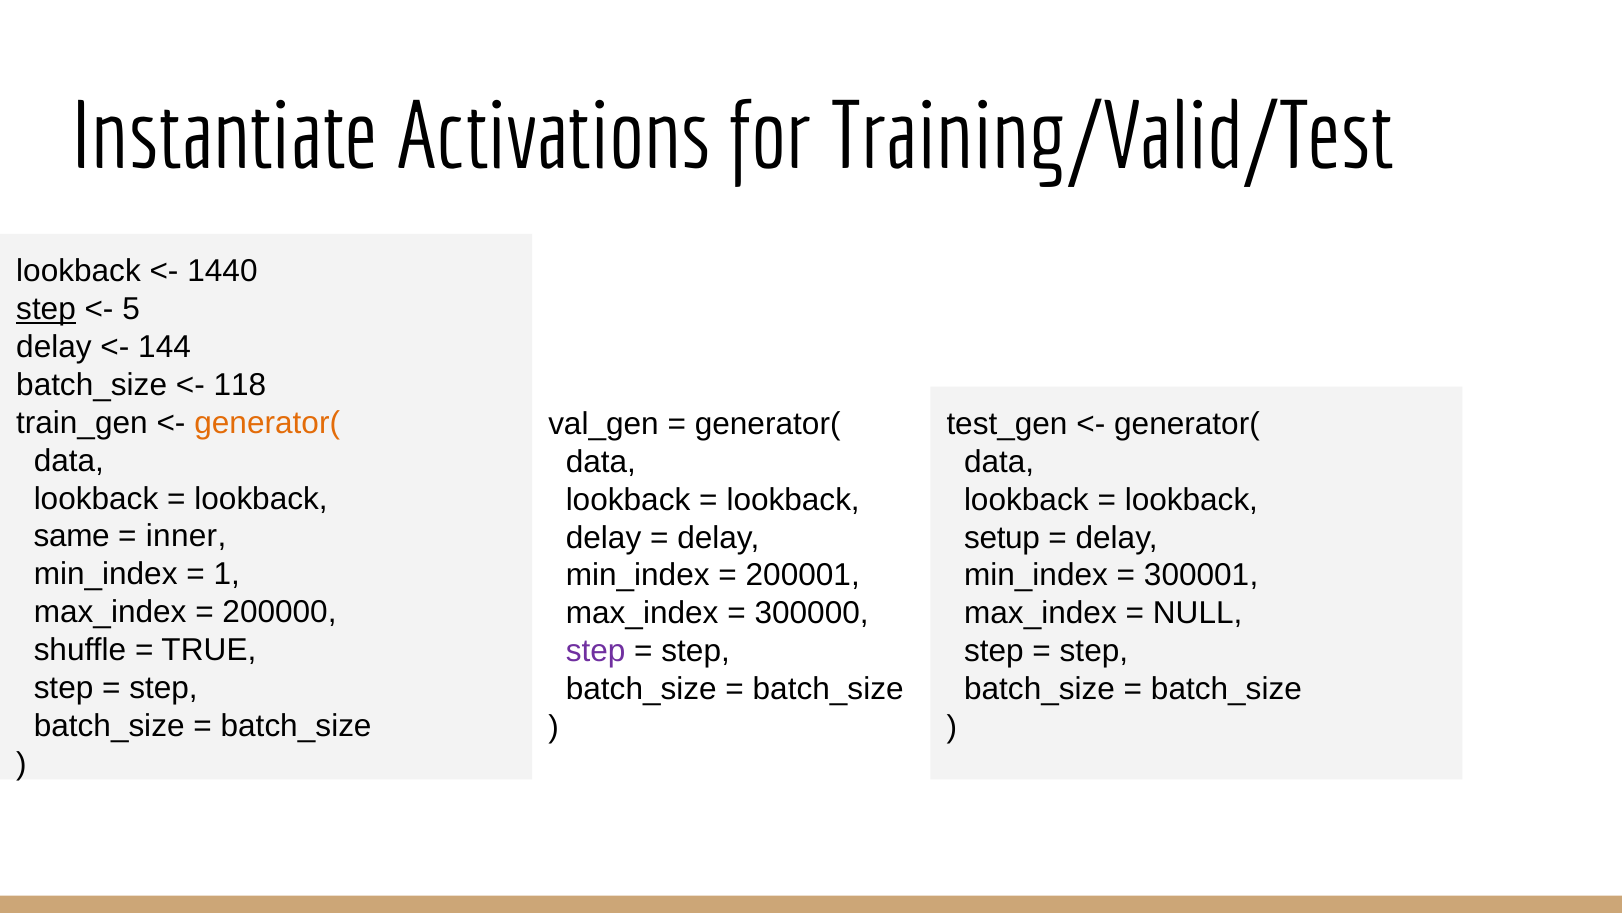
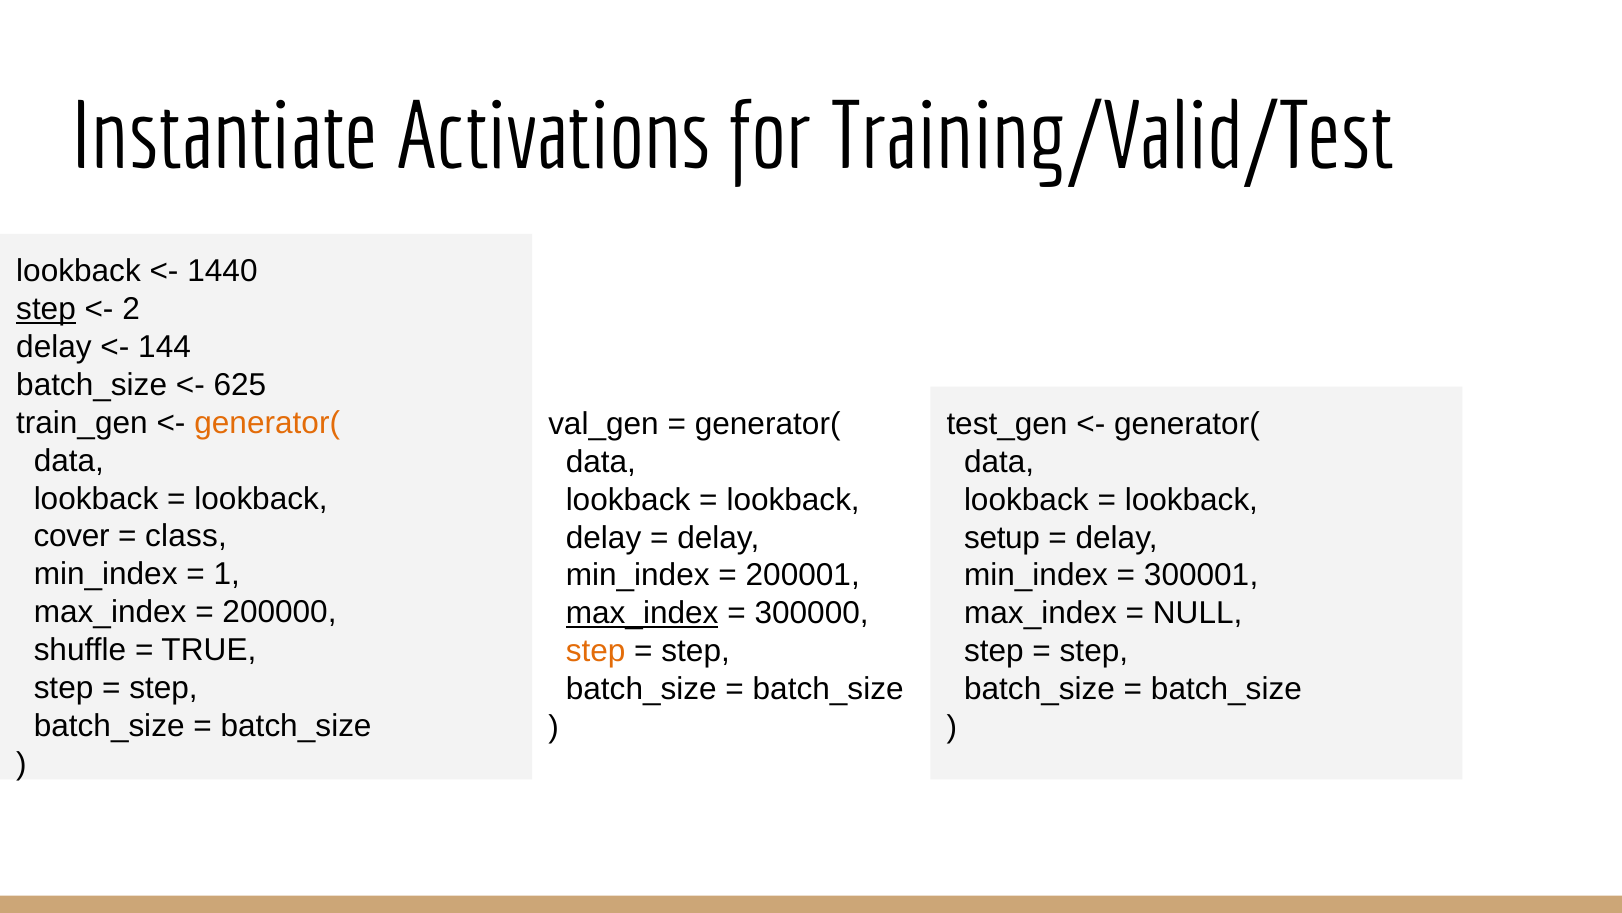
5: 5 -> 2 (131, 309)
118: 118 -> 625 (240, 385)
same: same -> cover (72, 536)
inner: inner -> class (186, 536)
max_index underline: none -> present (642, 613)
step colour: purple -> orange (596, 651)
